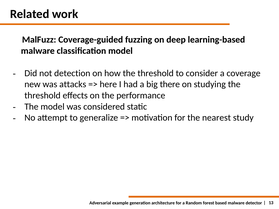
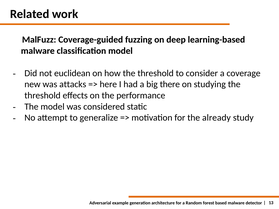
detection: detection -> euclidean (72, 73)
nearest: nearest -> already (216, 118)
